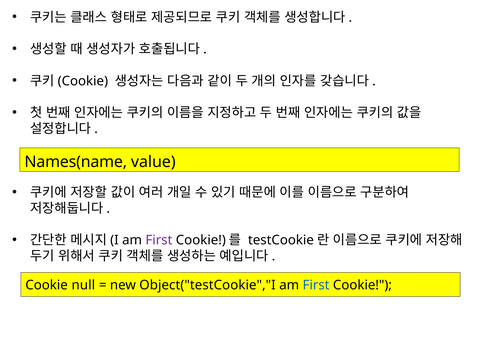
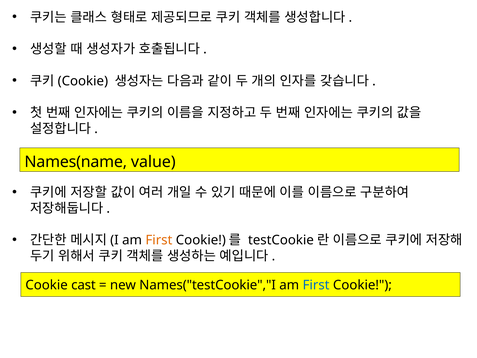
First colour: purple -> orange (159, 240)
null: null -> cast (83, 285)
Object("testCookie","I: Object("testCookie","I -> Names("testCookie","I (208, 285)
